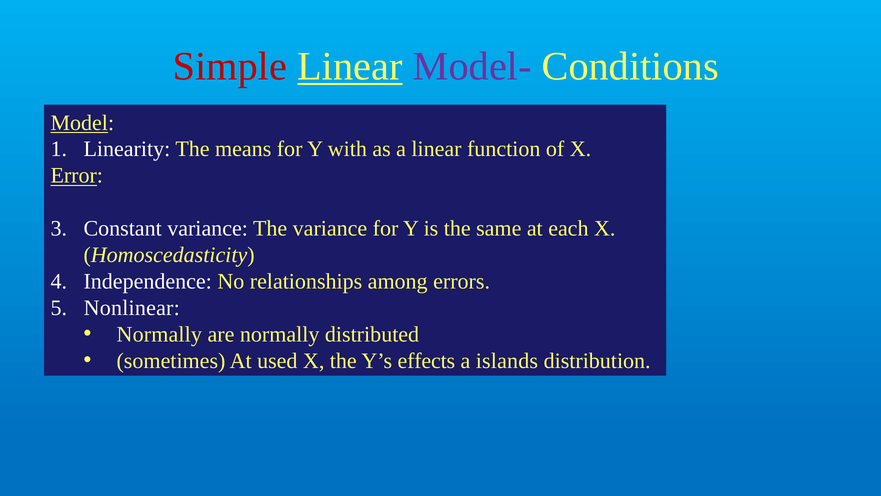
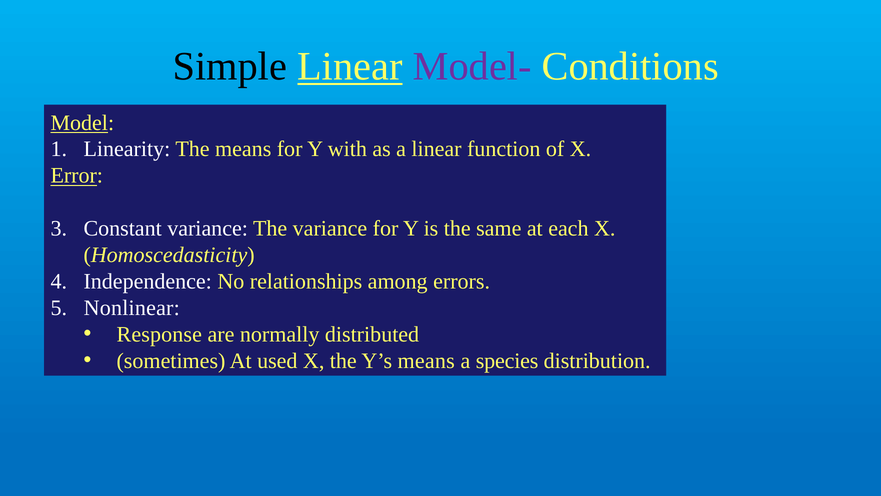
Simple colour: red -> black (230, 66)
Normally: Normally -> Response (159, 334)
Y’s effects: effects -> means (426, 360)
islands: islands -> species (507, 360)
